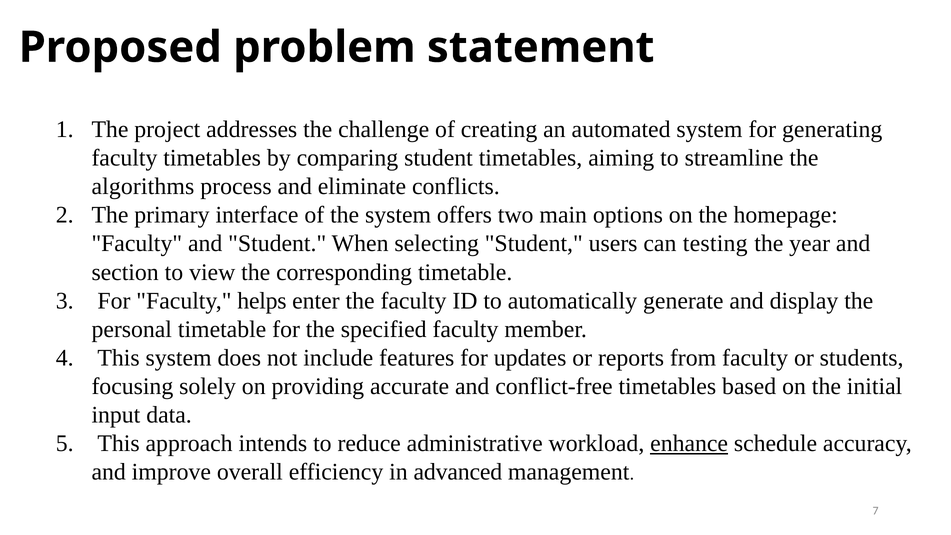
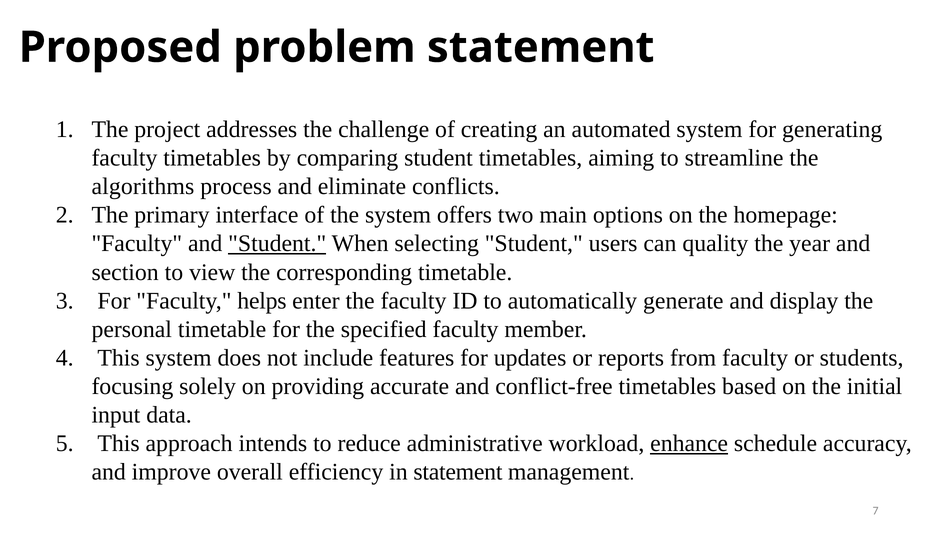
Student underline: none -> present (277, 244)
testing: testing -> quality (715, 244)
in advanced: advanced -> statement (458, 472)
